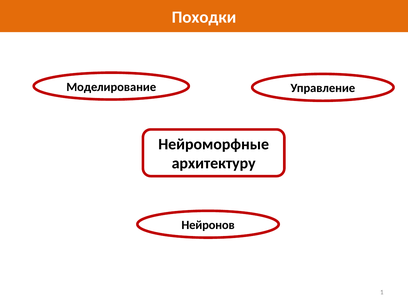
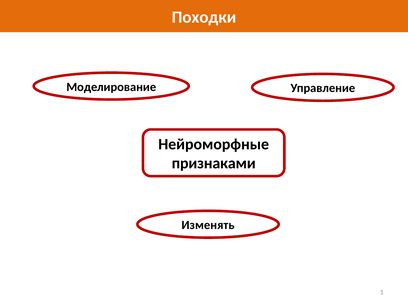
архитектуру: архитектуру -> признаками (214, 163)
Нейронов: Нейронов -> Изменять (208, 225)
